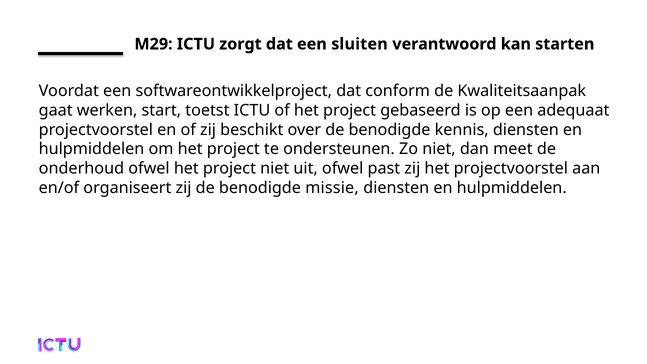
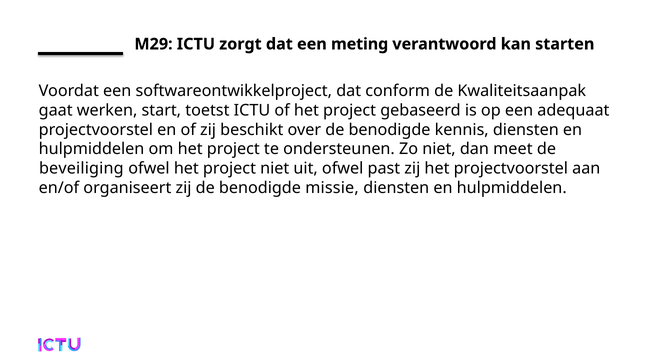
sluiten: sluiten -> meting (360, 44)
onderhoud: onderhoud -> beveiliging (81, 168)
